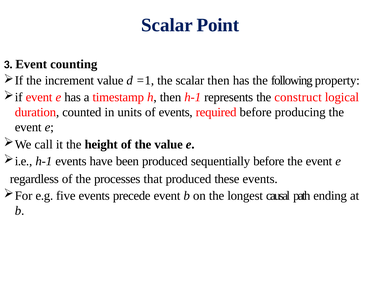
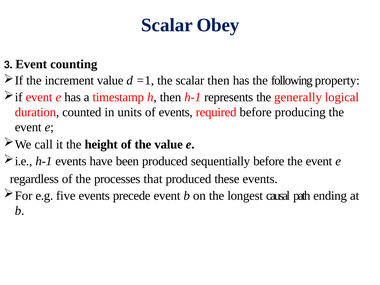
Point: Point -> Obey (218, 25)
construct: construct -> generally (298, 97)
